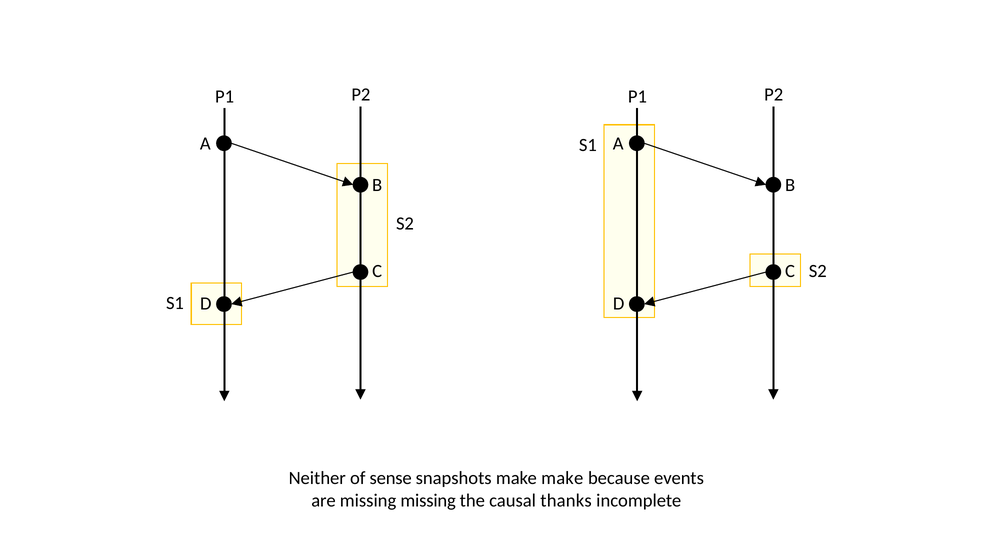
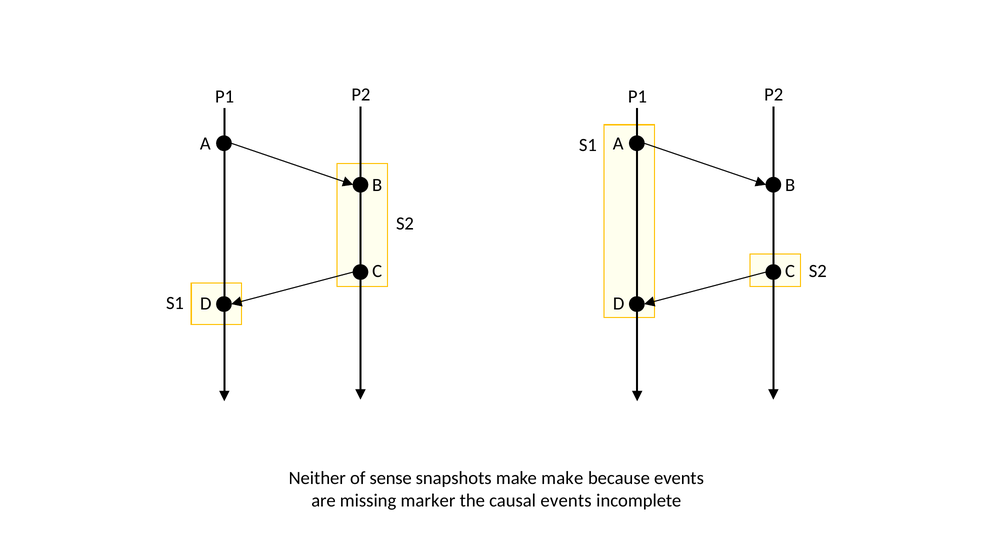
missing missing: missing -> marker (428, 500)
causal thanks: thanks -> events (566, 500)
